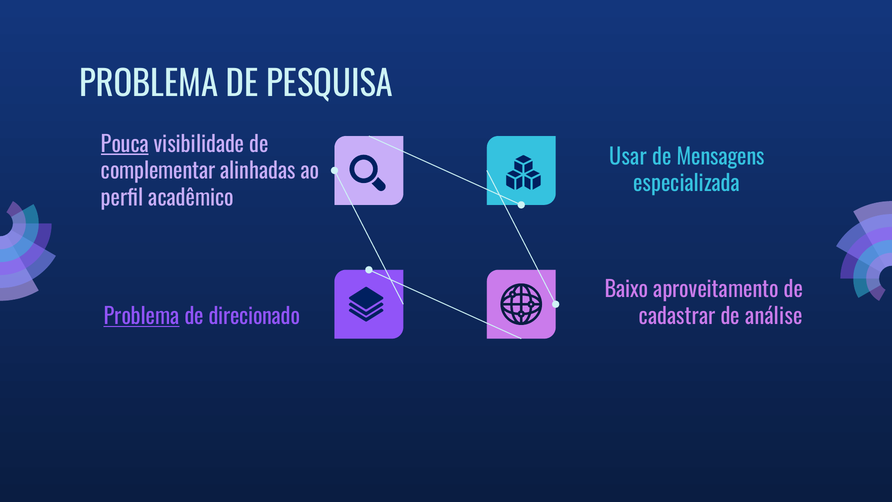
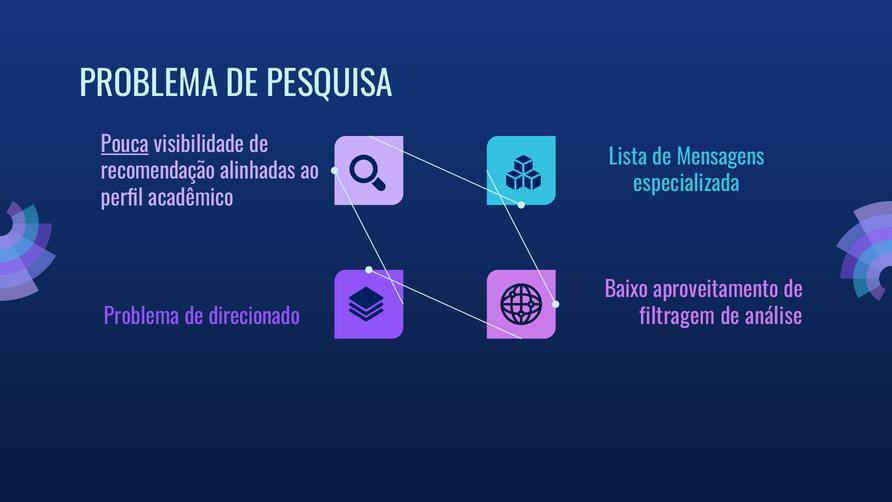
Usar: Usar -> Lista (628, 157)
complementar: complementar -> recomendação (158, 171)
Problema underline: present -> none (142, 317)
cadastrar: cadastrar -> filtragem (677, 317)
